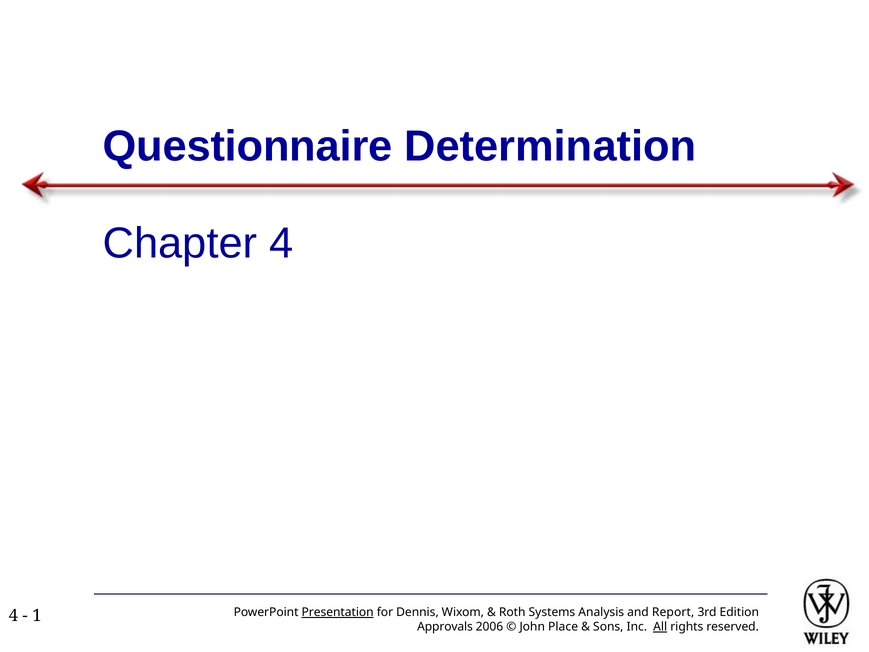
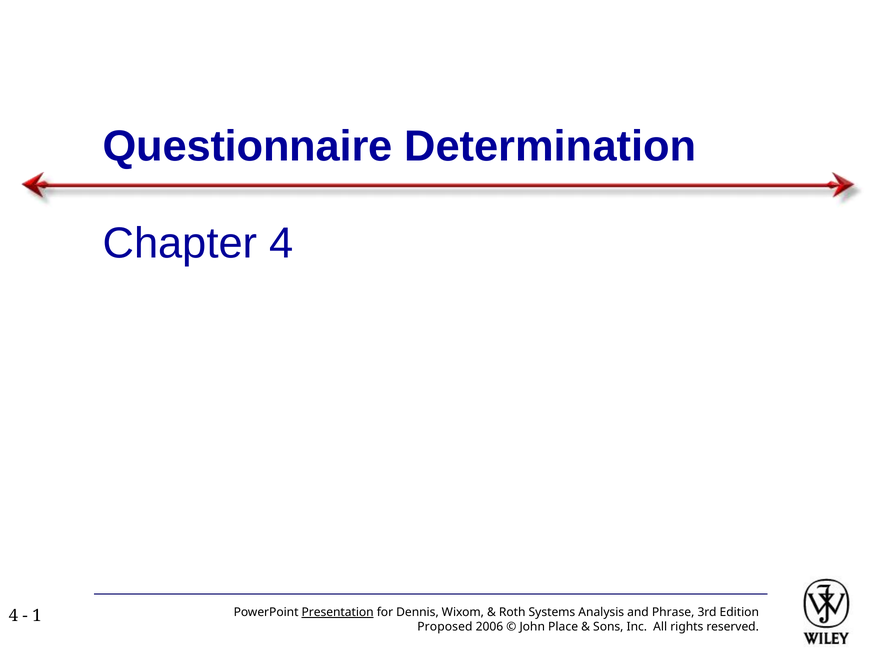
Report: Report -> Phrase (673, 612)
Approvals: Approvals -> Proposed (445, 626)
All underline: present -> none (660, 626)
